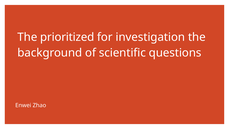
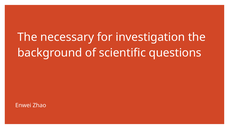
prioritized: prioritized -> necessary (67, 37)
